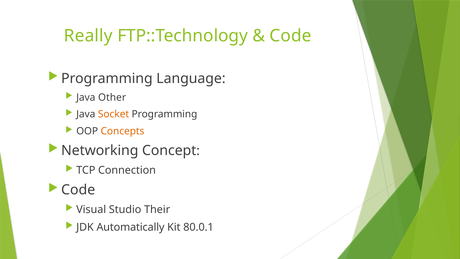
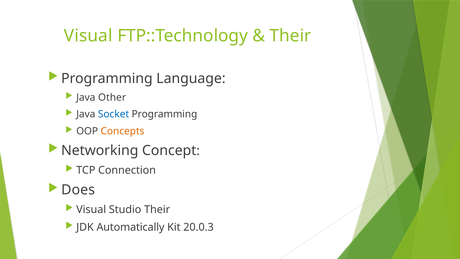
Really: Really -> Visual (88, 36)
Code: Code -> Their (290, 36)
Socket colour: orange -> blue (114, 114)
Code: Code -> Does (78, 190)
80.0.1: 80.0.1 -> 20.0.3 (199, 227)
